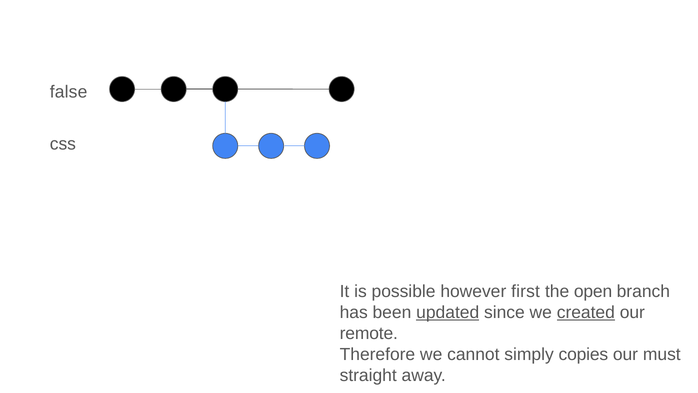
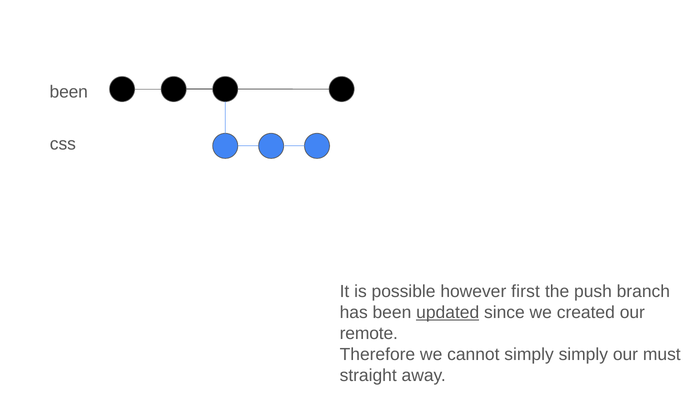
false: false -> been (69, 92)
open: open -> push (593, 291)
created underline: present -> none (586, 312)
simply copies: copies -> simply (583, 354)
